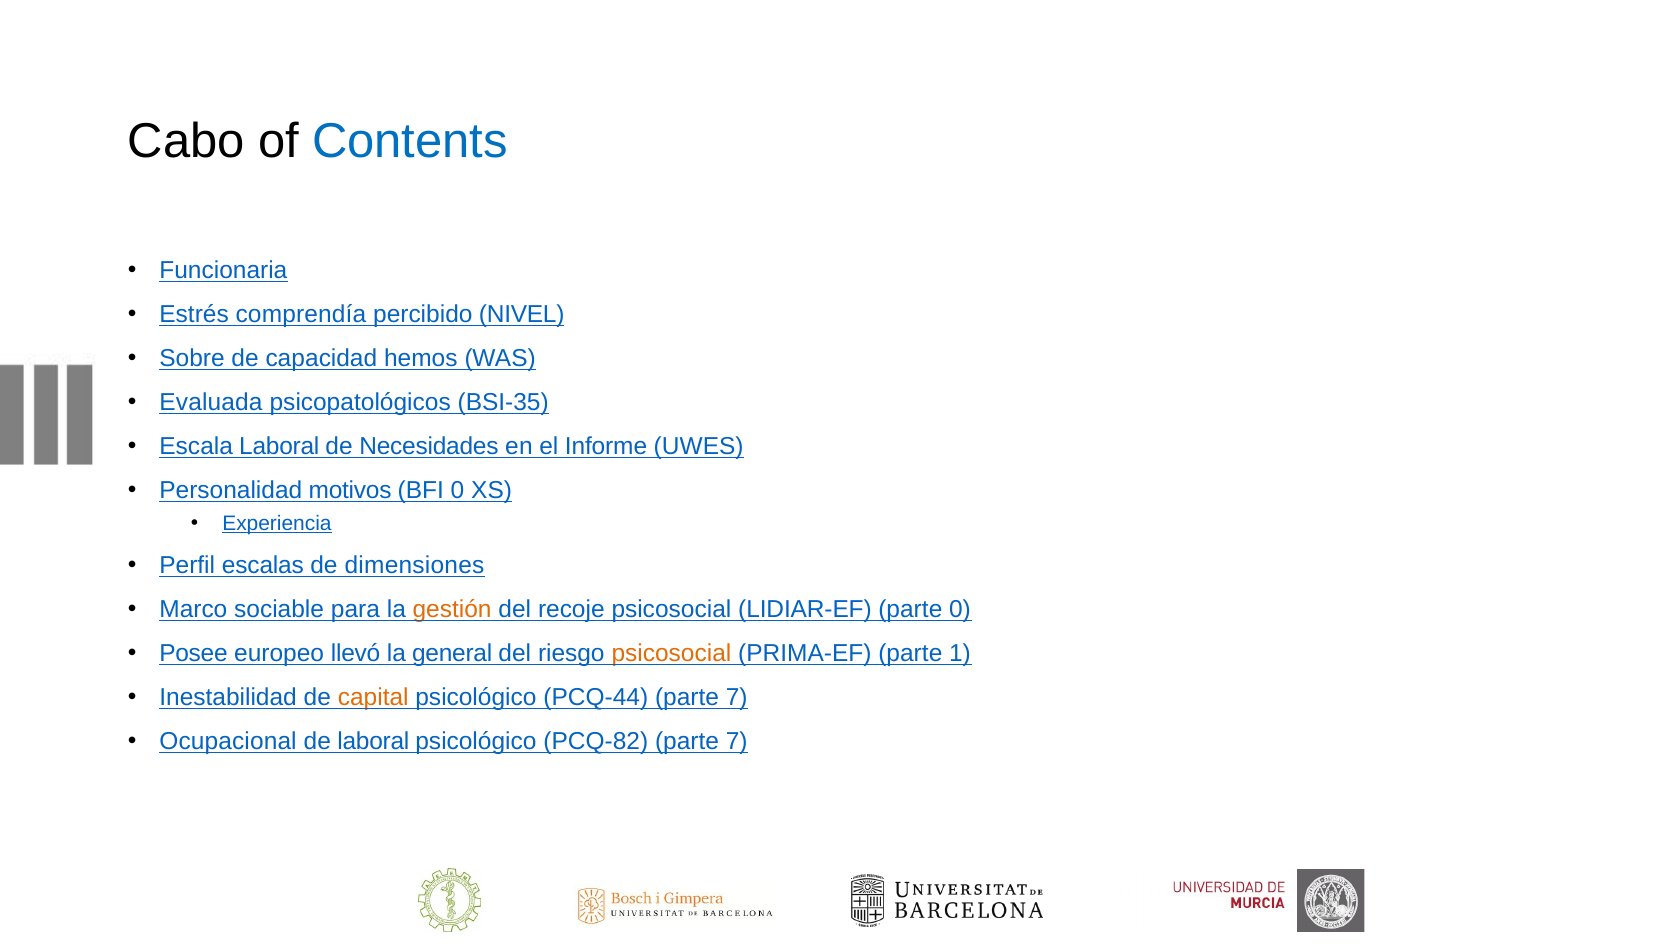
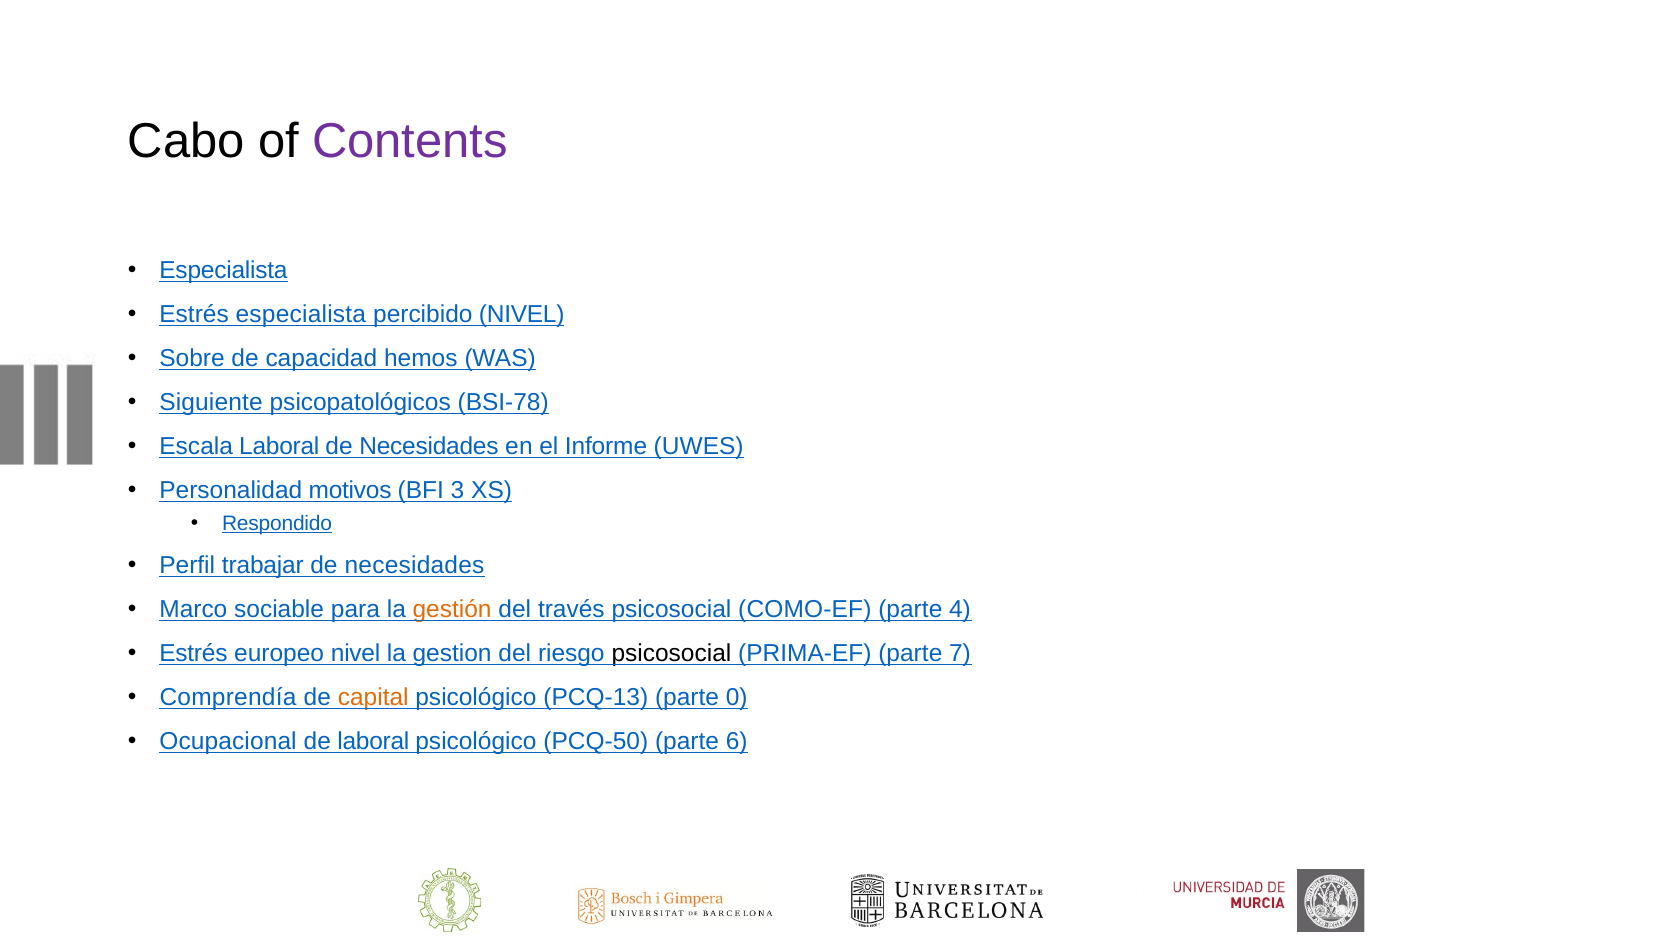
Contents colour: blue -> purple (410, 141)
Funcionaria: Funcionaria -> Especialista (223, 271)
Estrés comprendía: comprendía -> especialista (301, 315)
Evaluada: Evaluada -> Siguiente (211, 402)
BSI-35: BSI-35 -> BSI-78 (503, 402)
BFI 0: 0 -> 3 (457, 490)
Experiencia: Experiencia -> Respondido (277, 524)
escalas: escalas -> trabajar (263, 566)
dimensiones: dimensiones -> necesidades (415, 566)
recoje: recoje -> través (571, 610)
LIDIAR-EF: LIDIAR-EF -> COMO-EF (805, 610)
parte 0: 0 -> 4 (960, 610)
Posee: Posee -> Estrés (193, 654)
europeo llevó: llevó -> nivel (356, 654)
general: general -> gestion (452, 654)
psicosocial colour: orange -> black (671, 654)
1: 1 -> 7 (960, 654)
Inestabilidad: Inestabilidad -> Comprendía (228, 698)
PCQ-44: PCQ-44 -> PCQ-13 (596, 698)
7: 7 -> 0 (737, 698)
PCQ-82: PCQ-82 -> PCQ-50 (596, 741)
7: 7 -> 6 (737, 741)
